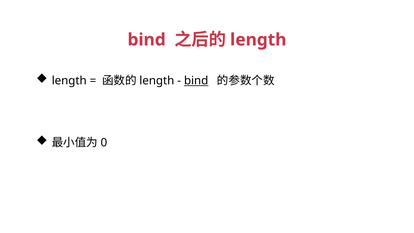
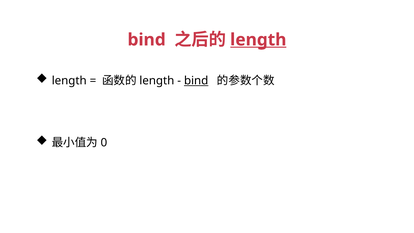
length underline: none -> present (258, 40)
